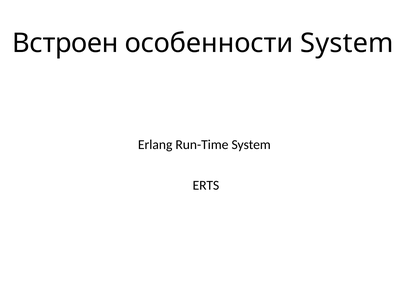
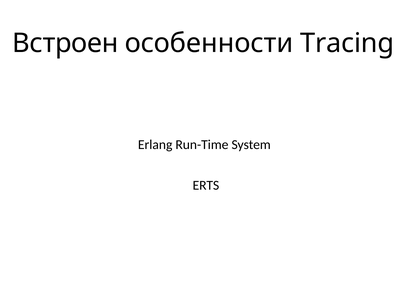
особенности System: System -> Tracing (347, 43)
